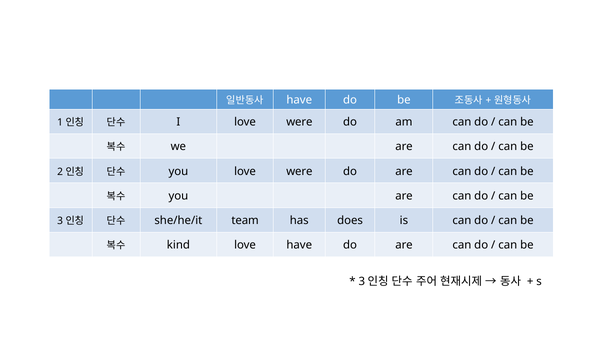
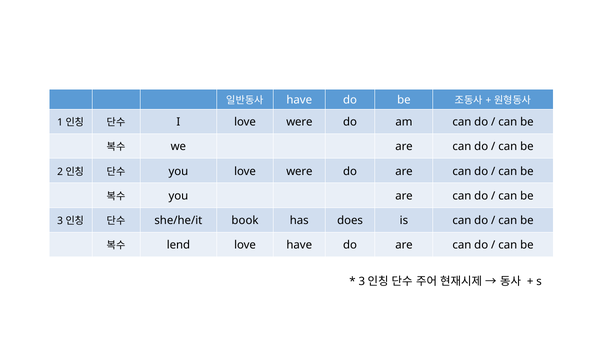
team: team -> book (245, 220)
kind: kind -> lend (178, 245)
